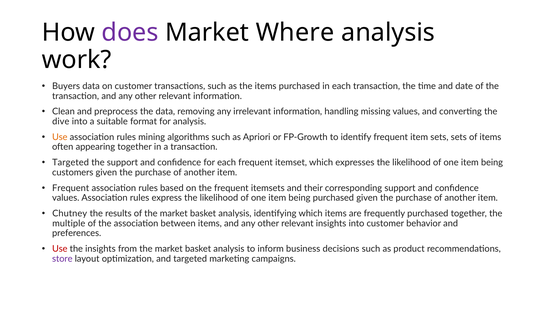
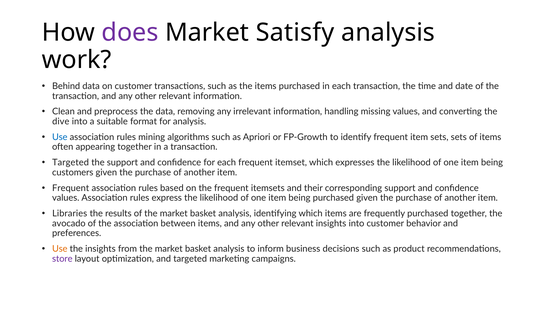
Where: Where -> Satisfy (295, 33)
Buyers: Buyers -> Behind (66, 86)
Use colour: orange -> blue (60, 137)
Chutney: Chutney -> Libraries (70, 213)
multiple: multiple -> avocado (69, 223)
Use colour: red -> orange (60, 249)
